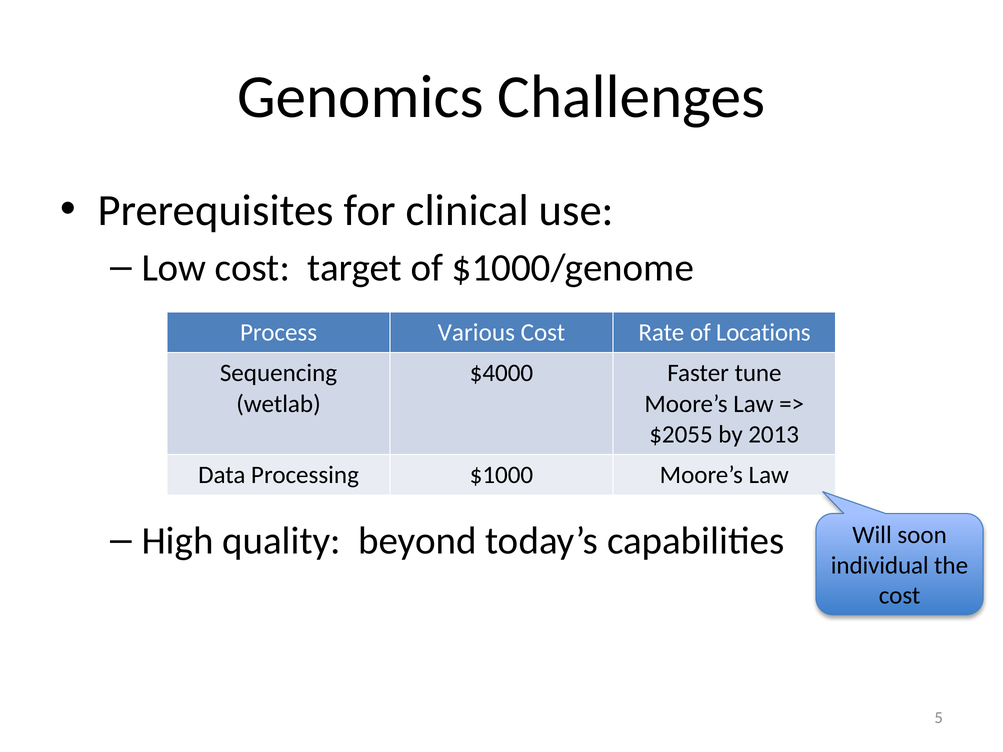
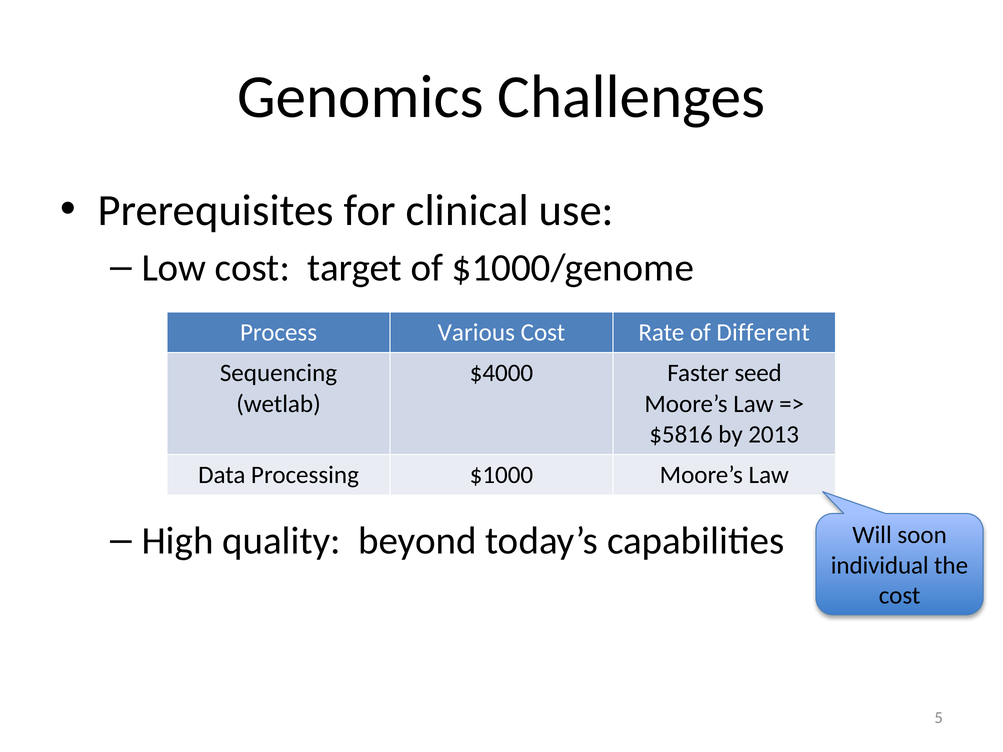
Locations: Locations -> Different (763, 333)
tune: tune -> seed (758, 373)
$2055: $2055 -> $5816 (681, 435)
